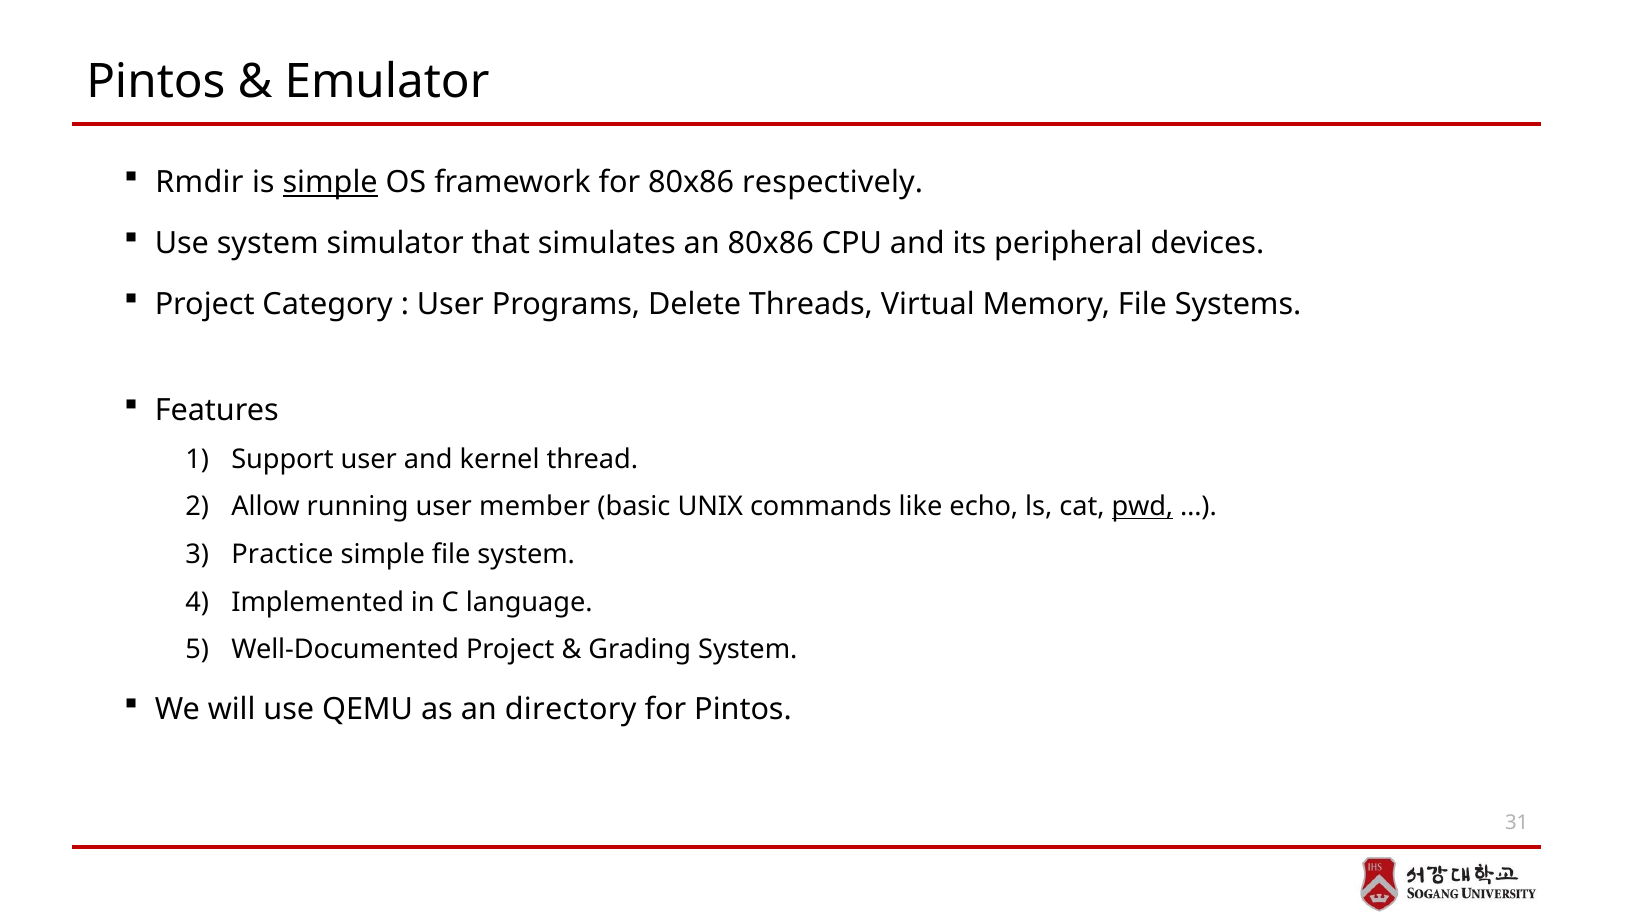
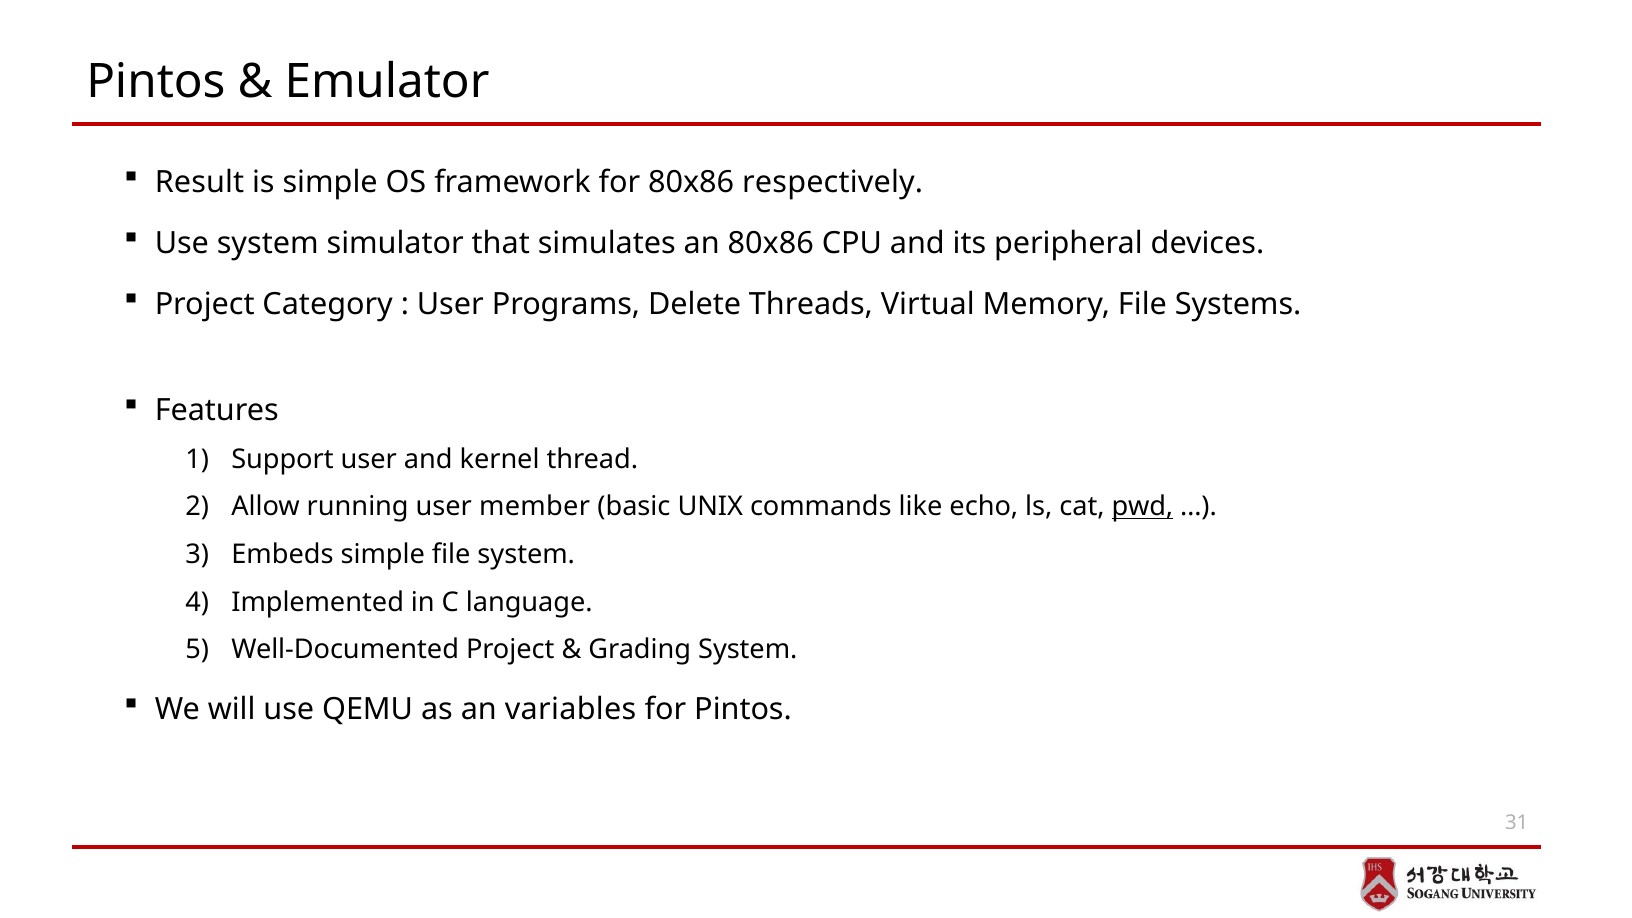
Rmdir: Rmdir -> Result (199, 183)
simple underline: present -> none (330, 183)
Practice: Practice -> Embeds (283, 555)
directory: directory -> variables (571, 709)
